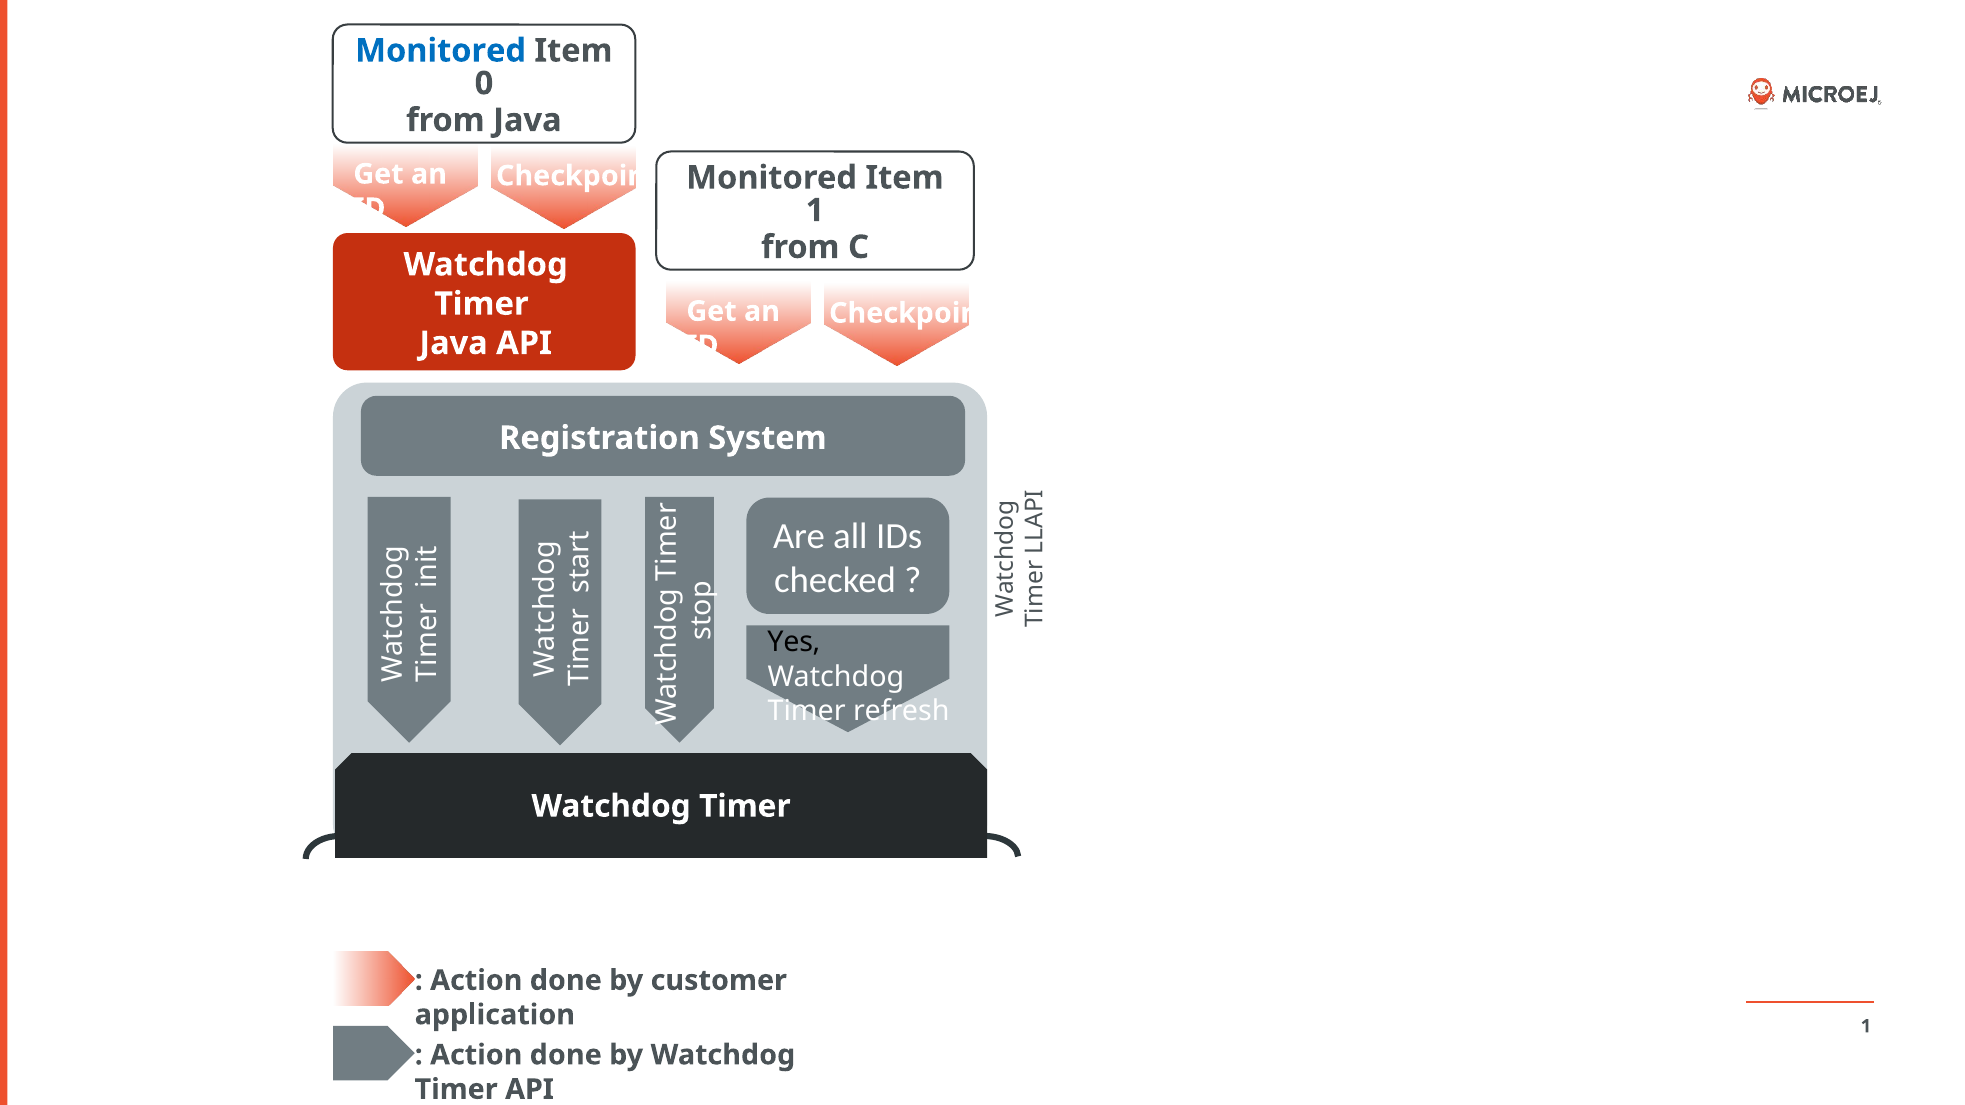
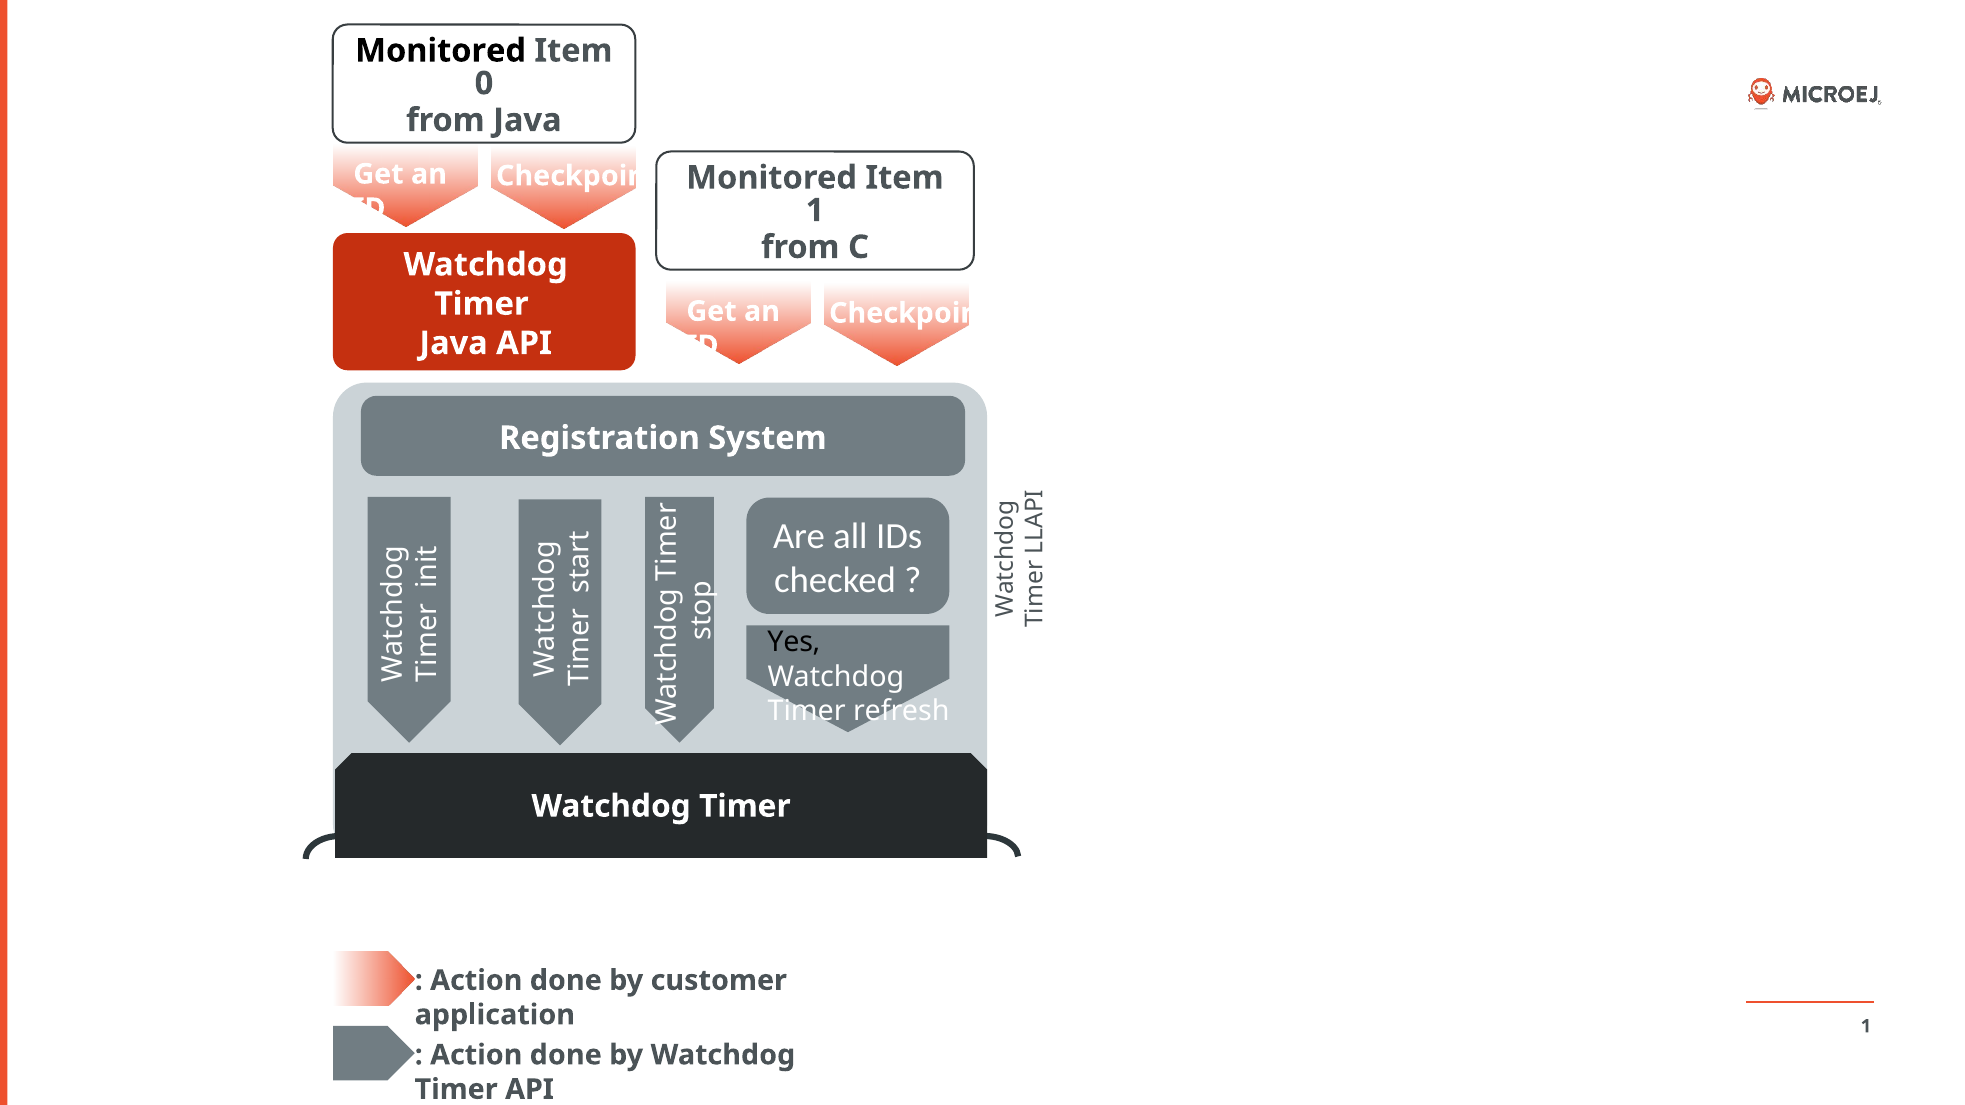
Monitored colour: blue -> black (441, 51)
